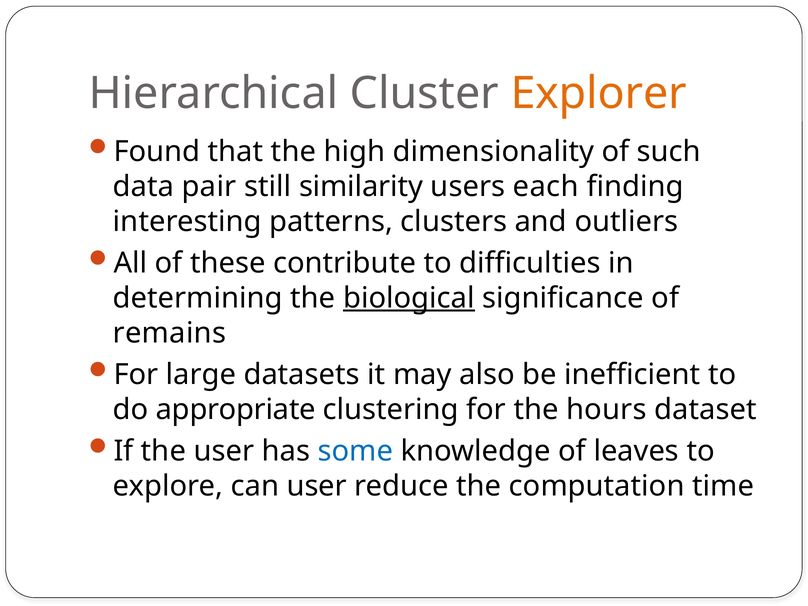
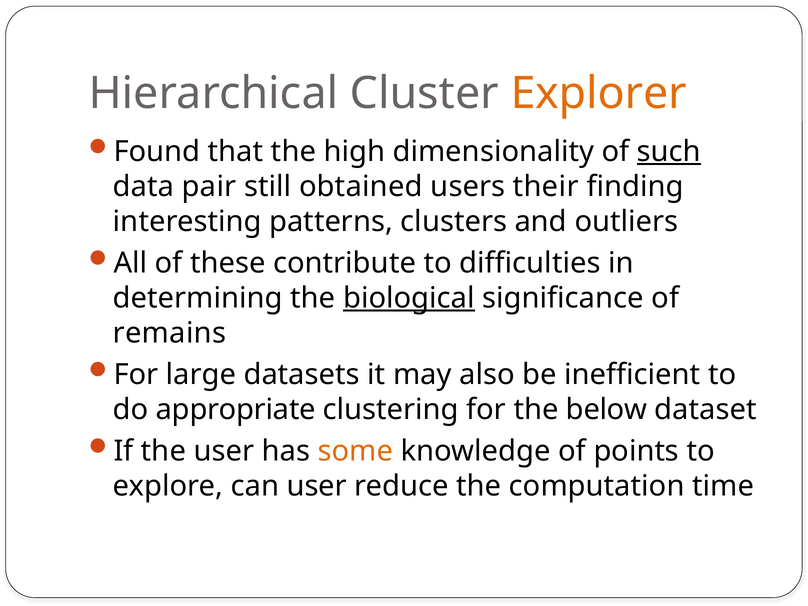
such underline: none -> present (669, 151)
similarity: similarity -> obtained (361, 186)
each: each -> their (546, 186)
hours: hours -> below (607, 409)
some colour: blue -> orange (355, 451)
leaves: leaves -> points (636, 451)
